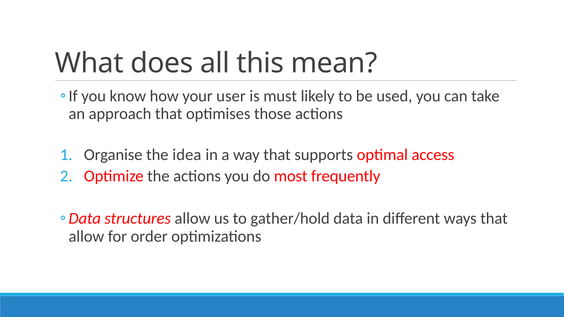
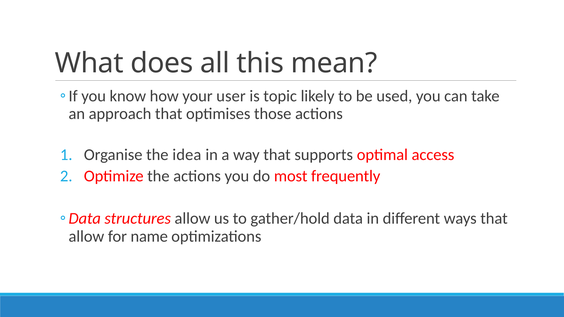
must: must -> topic (280, 96)
order: order -> name (149, 236)
